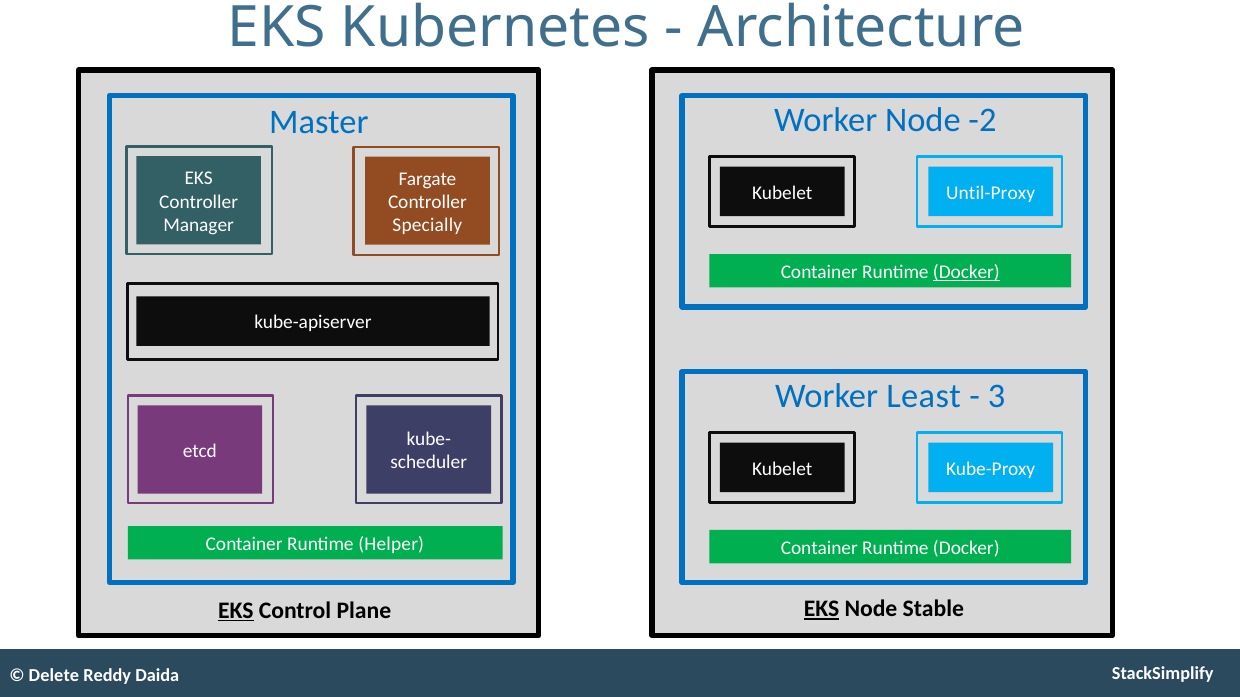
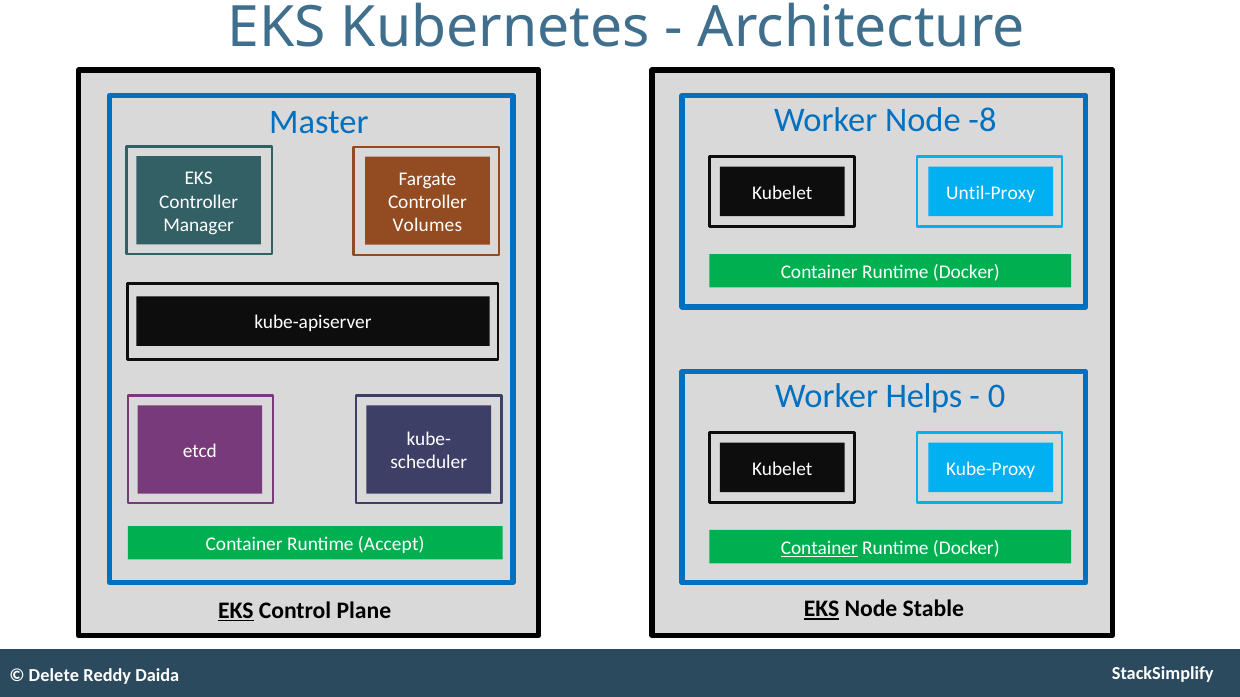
-2: -2 -> -8 (982, 120)
Specially: Specially -> Volumes (427, 225)
Docker underline: present -> none (966, 272)
Least: Least -> Helps (924, 396)
3: 3 -> 0 (996, 396)
Helper: Helper -> Accept (391, 544)
Container underline: none -> present (819, 548)
